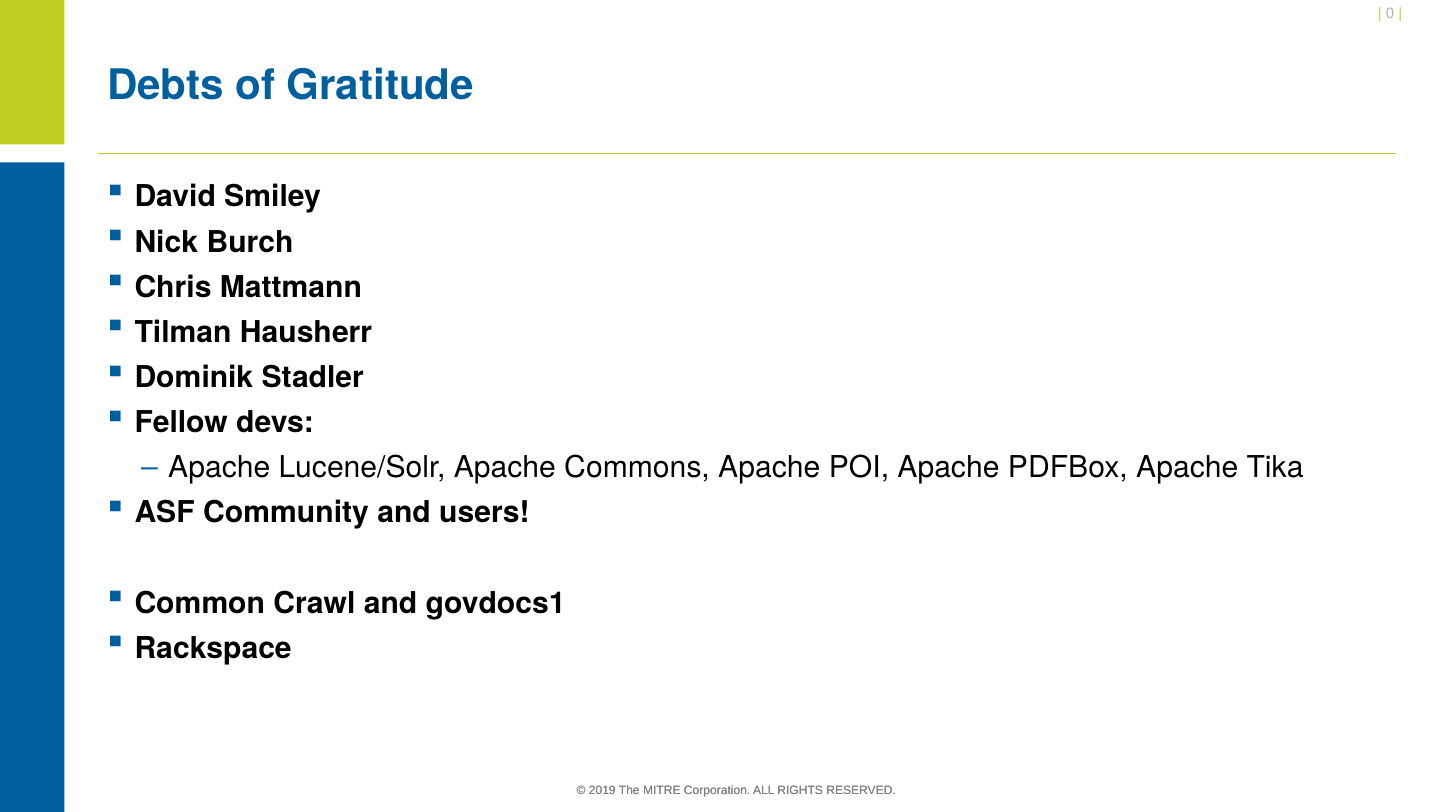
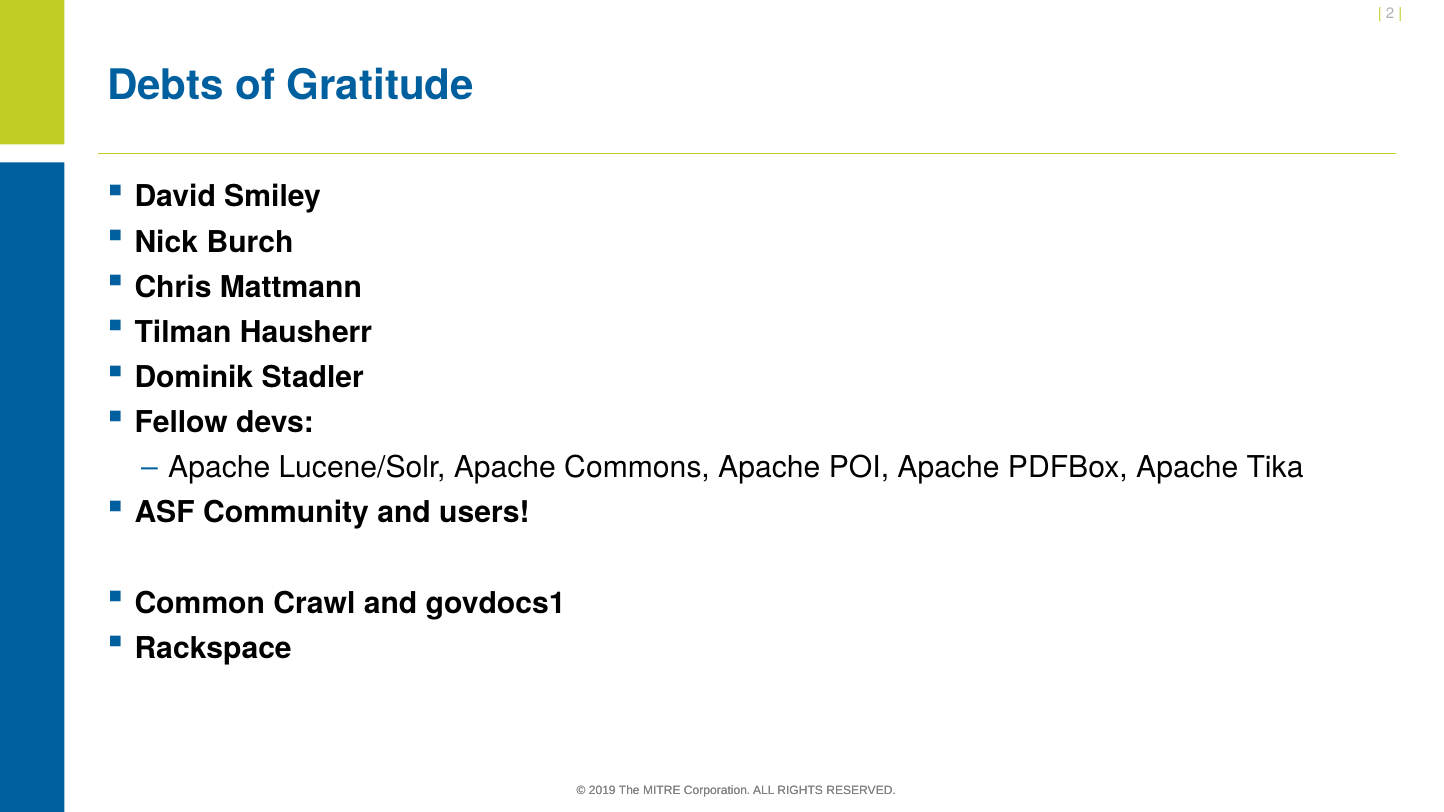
0: 0 -> 2 (1390, 14)
